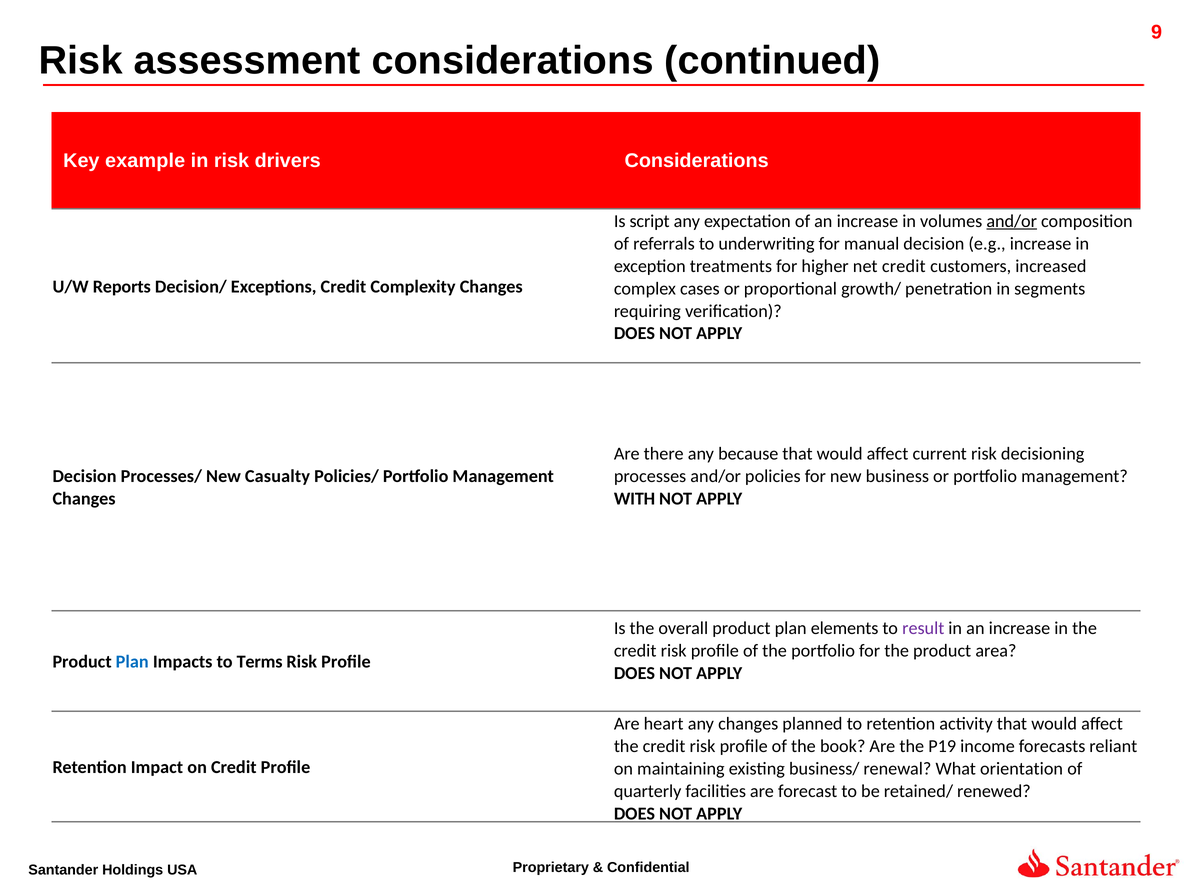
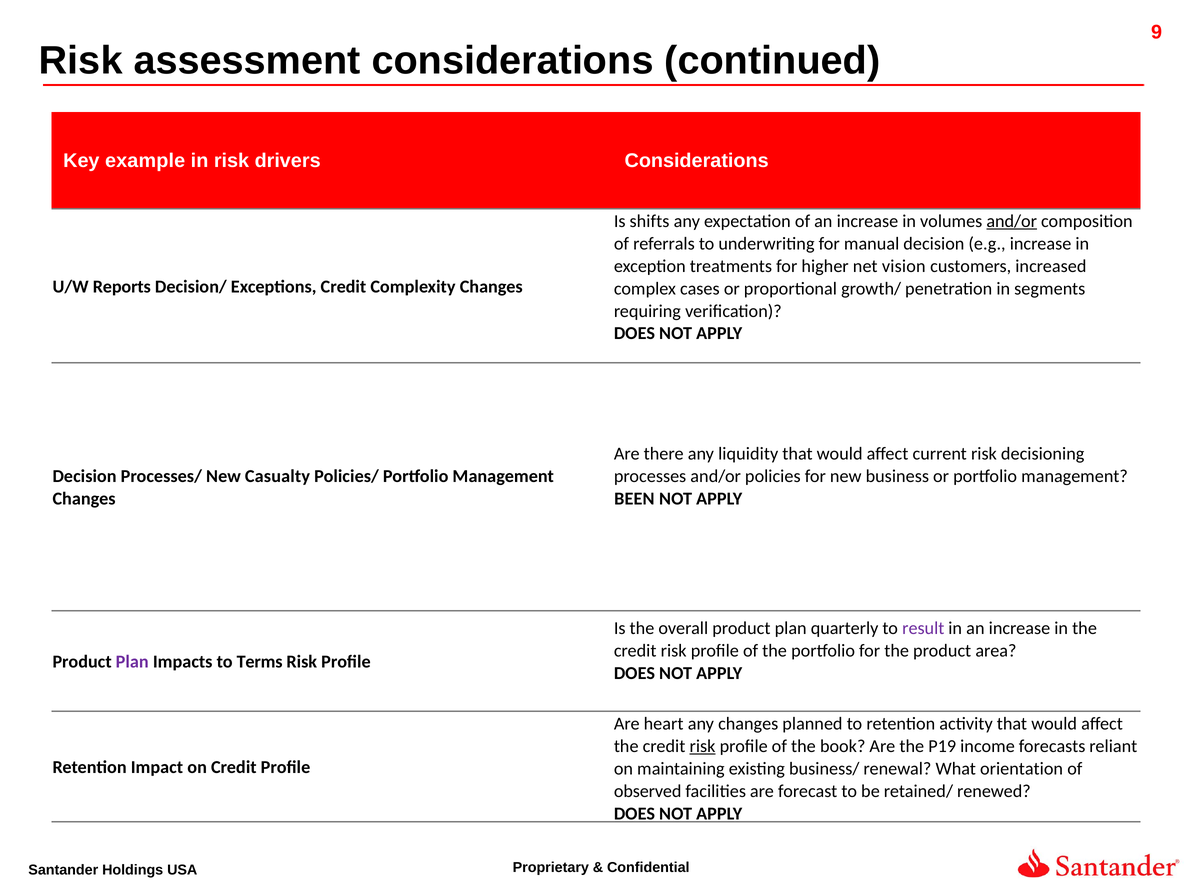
script: script -> shifts (649, 221)
net credit: credit -> vision (904, 266)
because: because -> liquidity (748, 454)
WITH: WITH -> BEEN (634, 499)
elements: elements -> quarterly (845, 629)
Plan colour: blue -> purple (132, 662)
risk underline: none -> present (702, 747)
quarterly: quarterly -> observed (648, 792)
